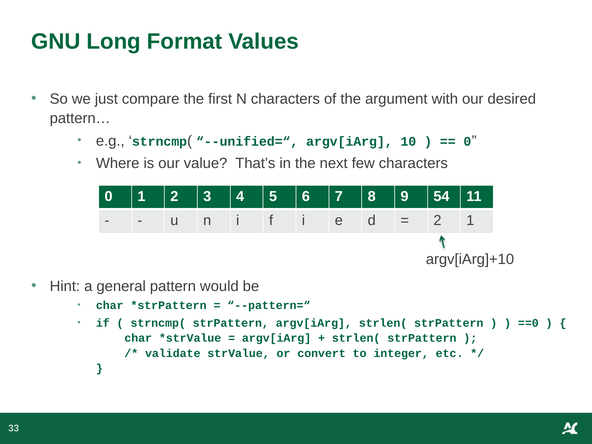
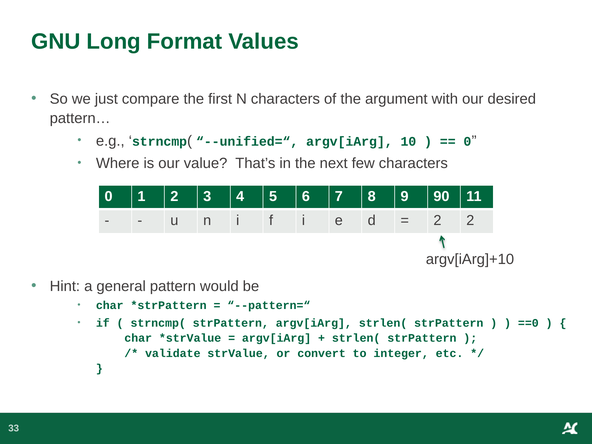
54: 54 -> 90 (441, 196)
2 1: 1 -> 2 (470, 220)
